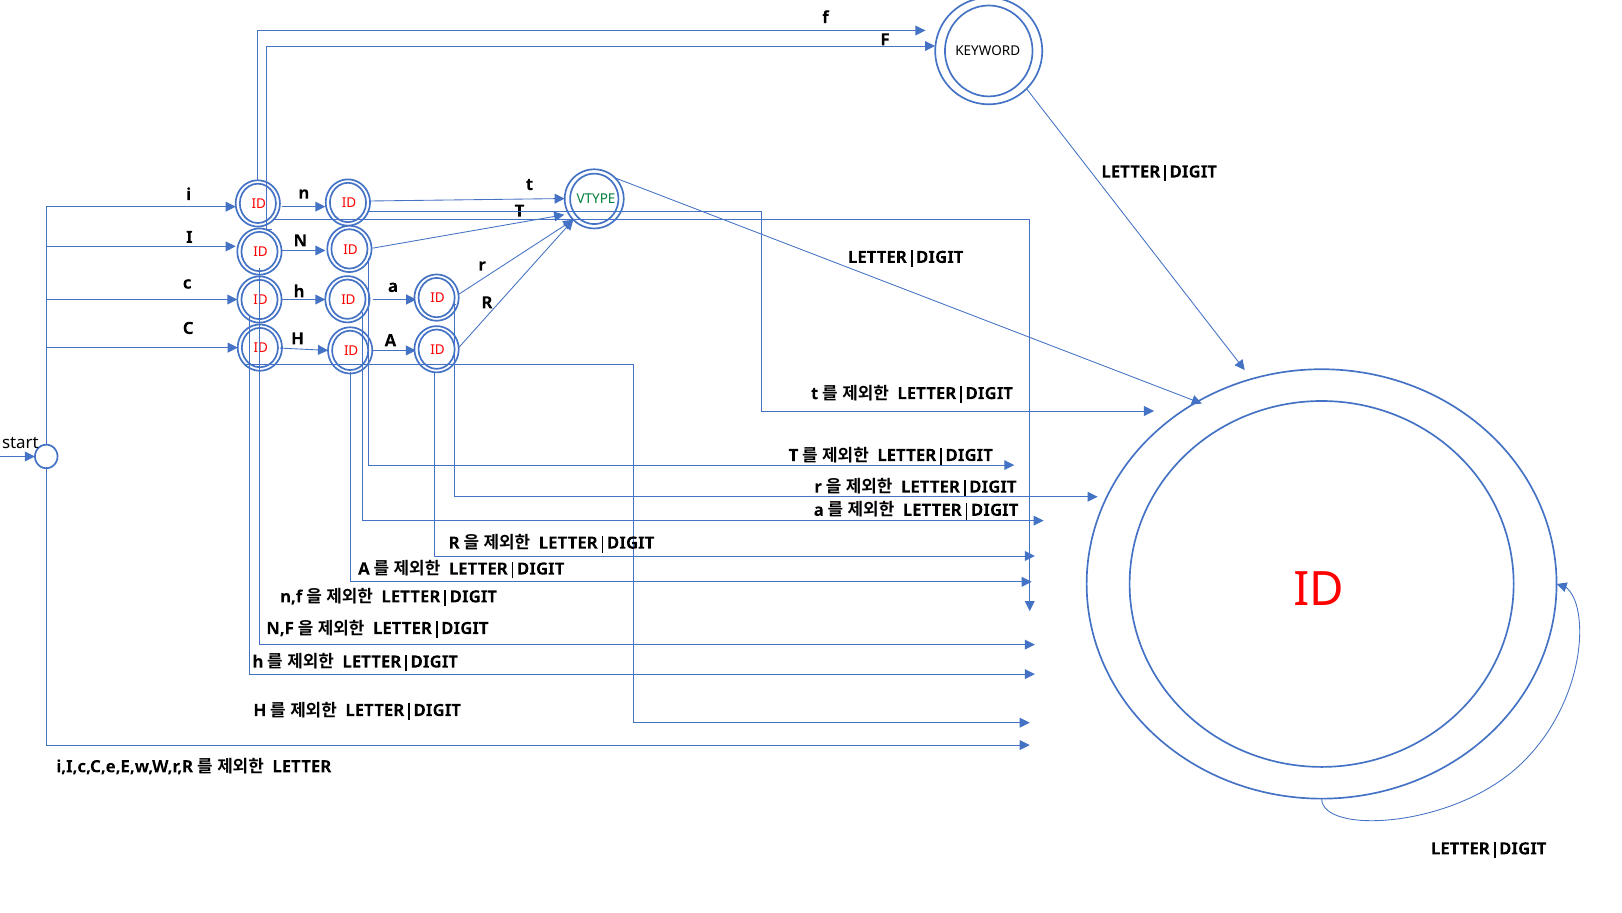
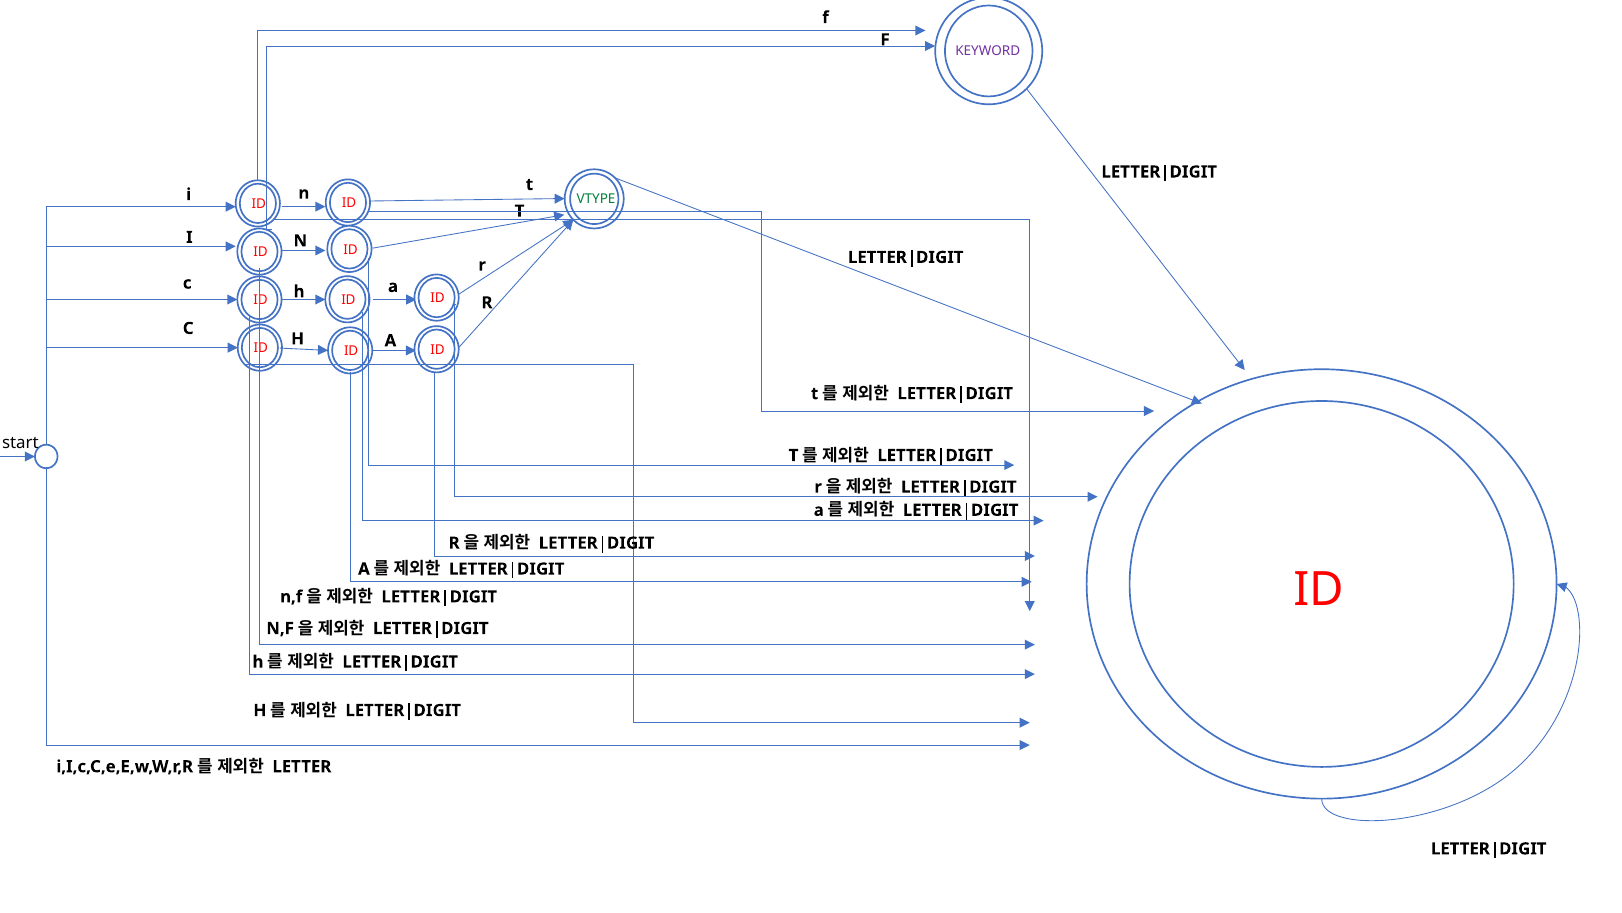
KEYWORD colour: black -> purple (988, 51)
